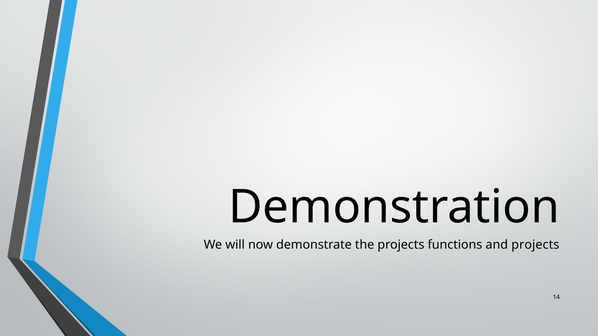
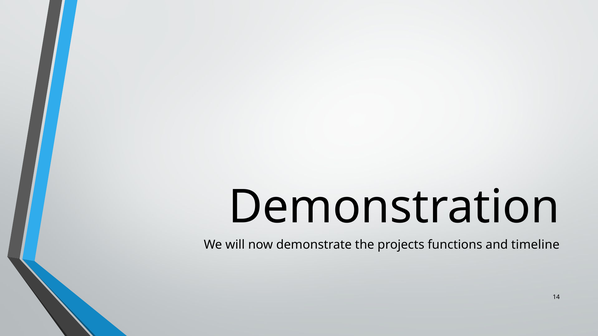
and projects: projects -> timeline (535, 245)
